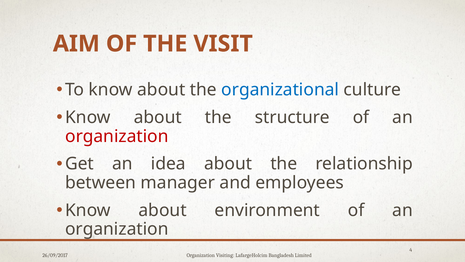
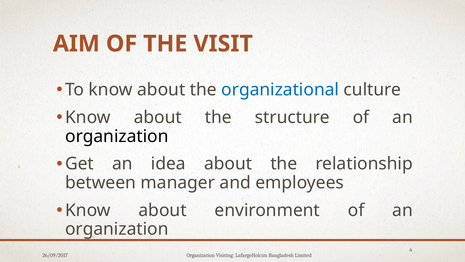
organization colour: red -> black (117, 136)
